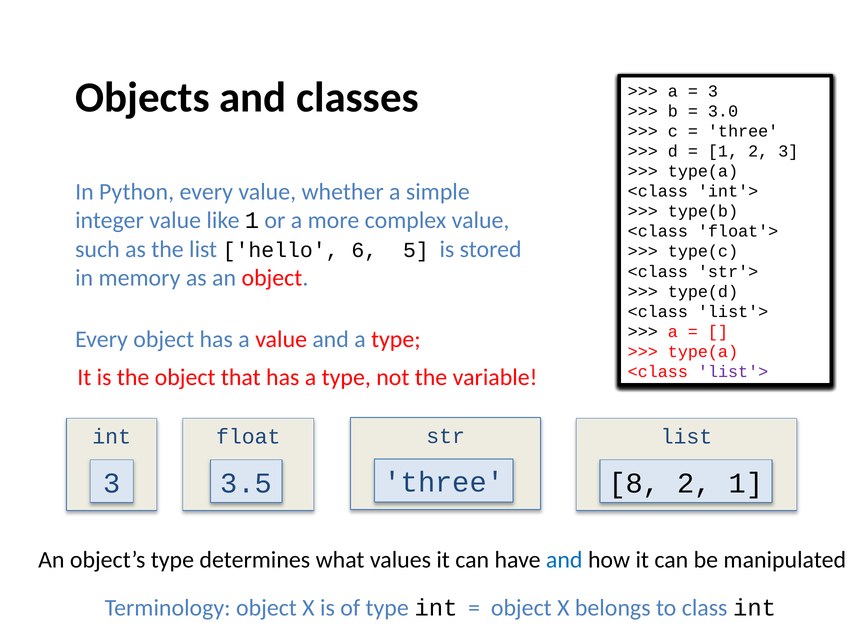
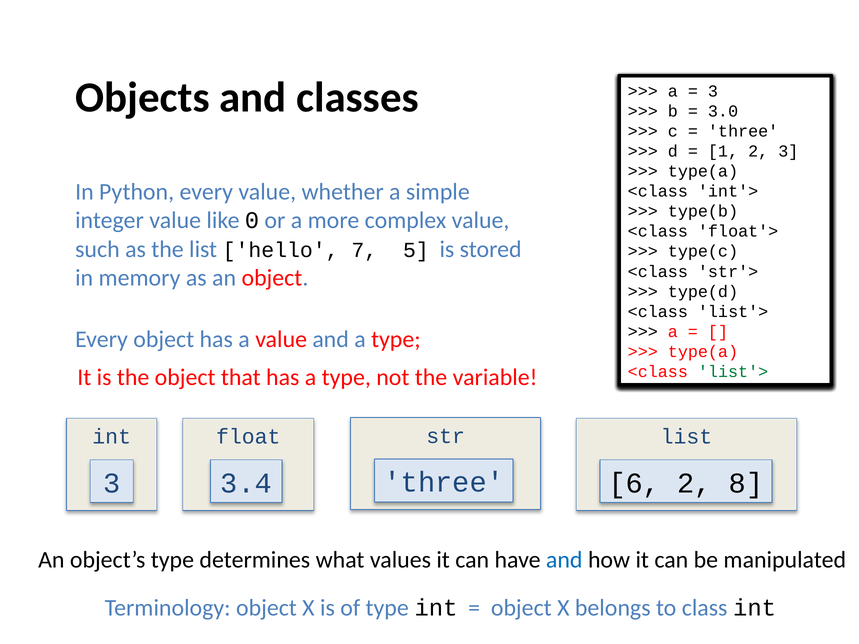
like 1: 1 -> 0 (252, 221)
6: 6 -> 7 (364, 250)
list'> colour: purple -> green (733, 372)
8: 8 -> 6 (634, 483)
2 1: 1 -> 8 (746, 483)
3.5: 3.5 -> 3.4 (246, 483)
